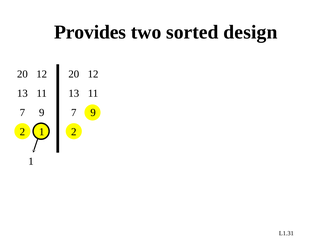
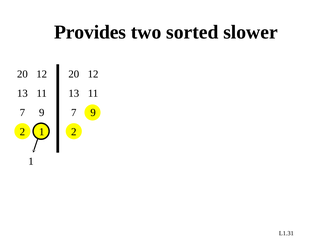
design: design -> slower (251, 32)
